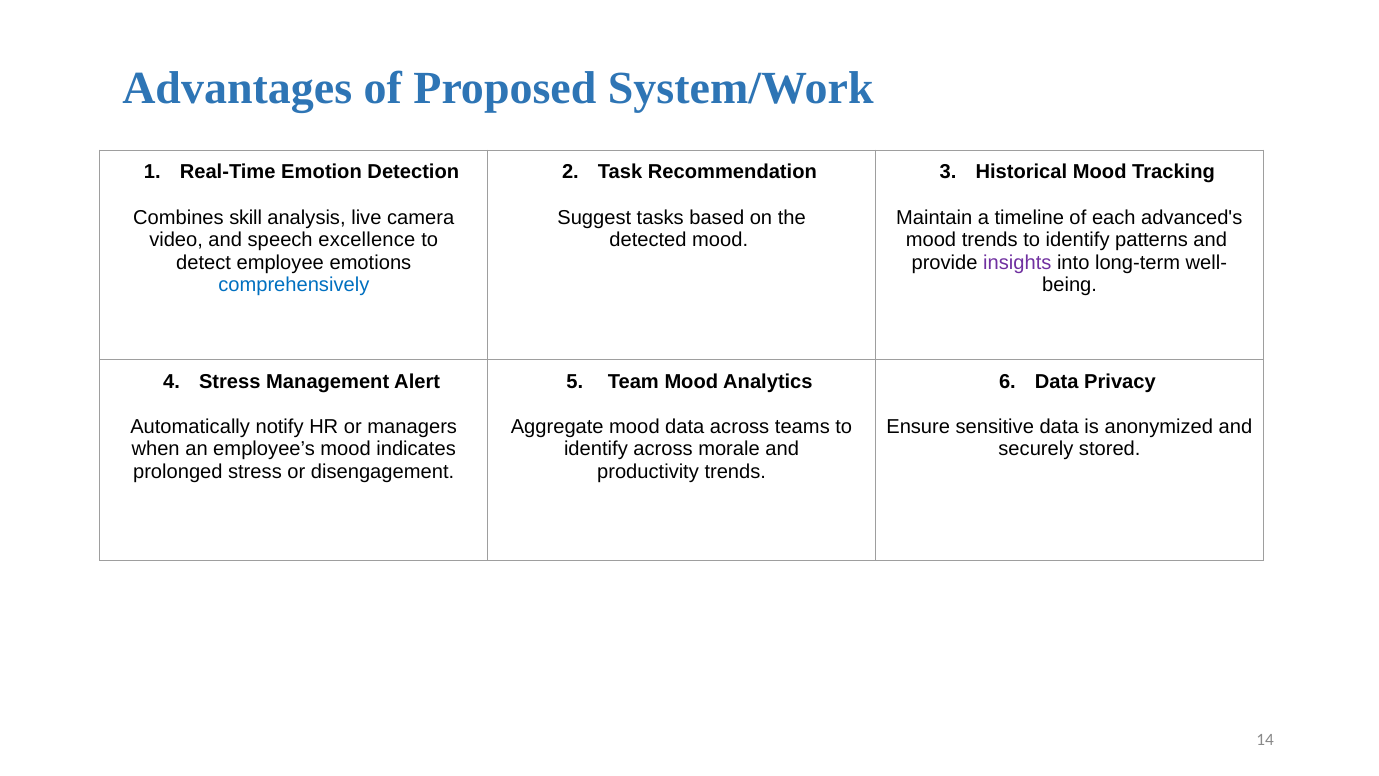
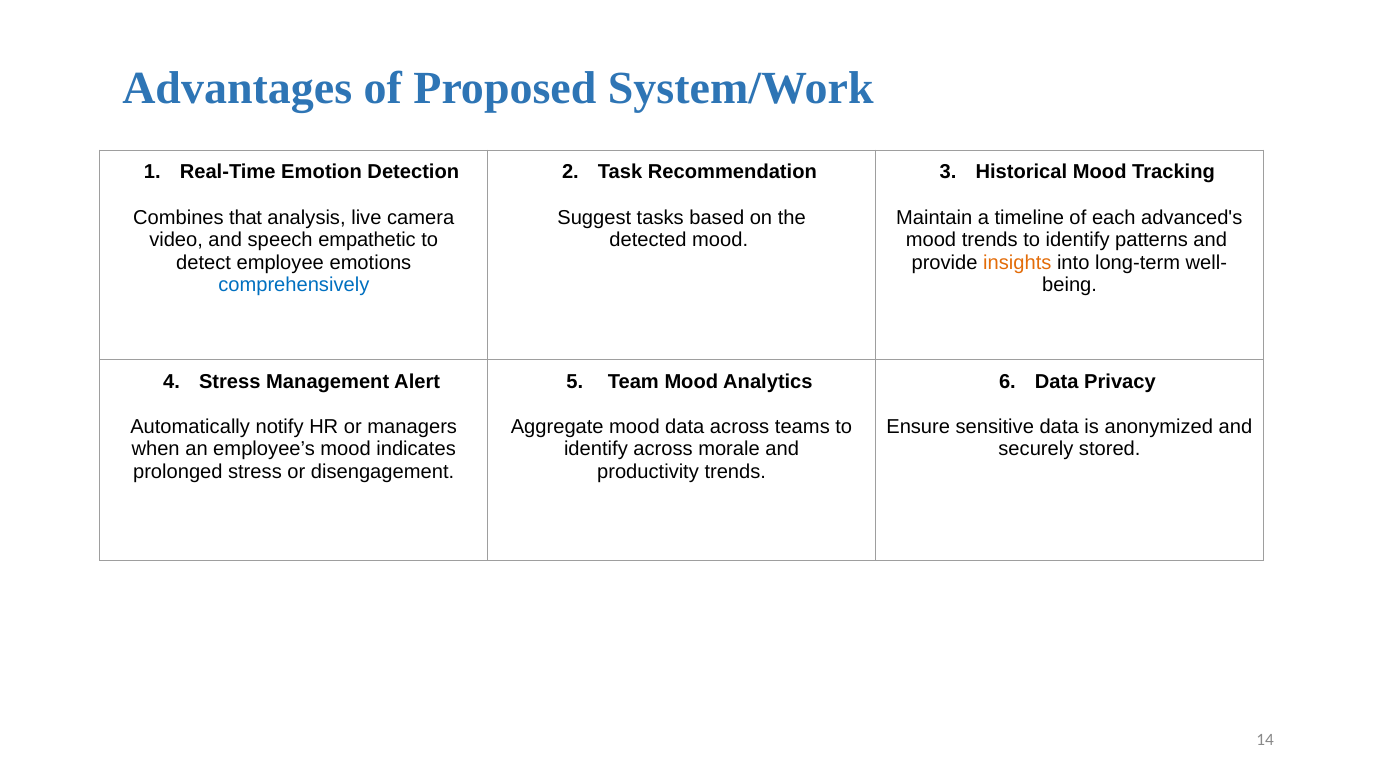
skill: skill -> that (246, 217)
excellence: excellence -> empathetic (367, 240)
insights colour: purple -> orange (1017, 262)
